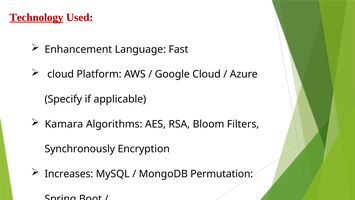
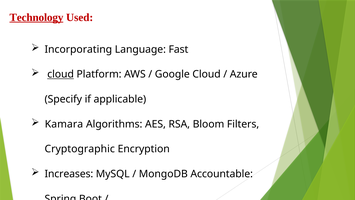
Enhancement: Enhancement -> Incorporating (78, 49)
cloud underline: none -> present (61, 74)
Synchronously: Synchronously -> Cryptographic (80, 149)
Permutation: Permutation -> Accountable (222, 174)
